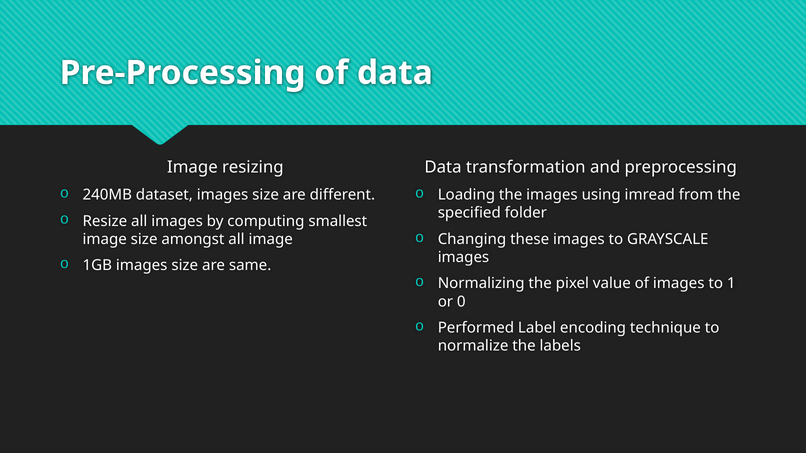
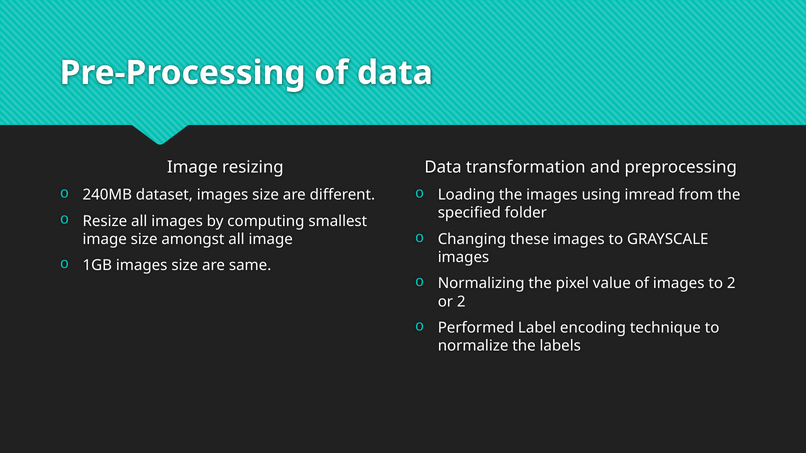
to 1: 1 -> 2 (731, 284)
or 0: 0 -> 2 (461, 302)
